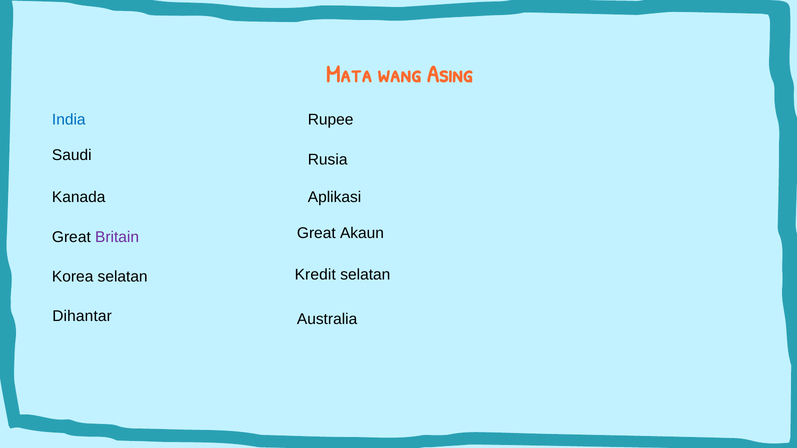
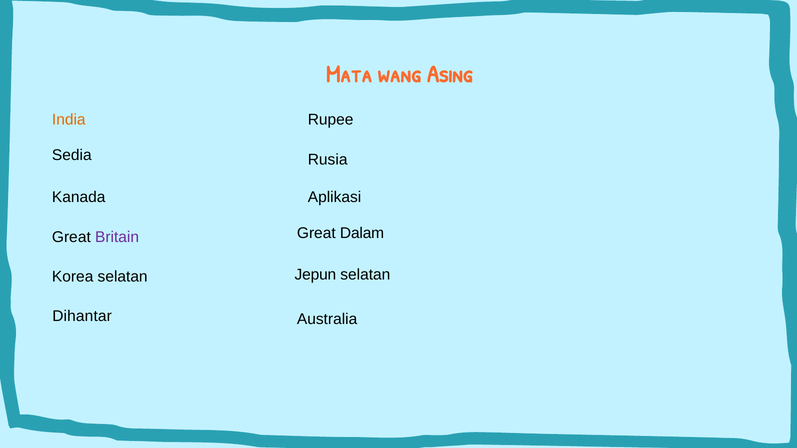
India colour: blue -> orange (69, 120)
Saudi: Saudi -> Sedia (72, 155)
Akaun: Akaun -> Dalam (362, 234)
Kredit: Kredit -> Jepun (315, 275)
